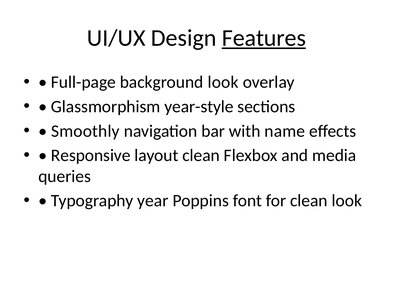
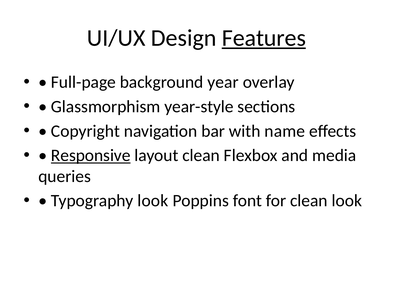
background look: look -> year (223, 82)
Smoothly: Smoothly -> Copyright (85, 131)
Responsive underline: none -> present (91, 156)
Typography year: year -> look (153, 201)
